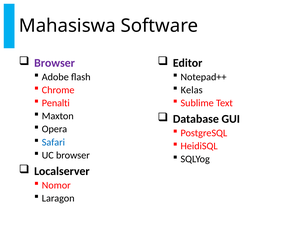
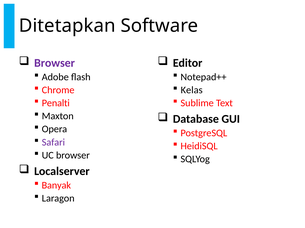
Mahasiswa: Mahasiswa -> Ditetapkan (67, 26)
Safari colour: blue -> purple (53, 143)
Nomor: Nomor -> Banyak (56, 186)
